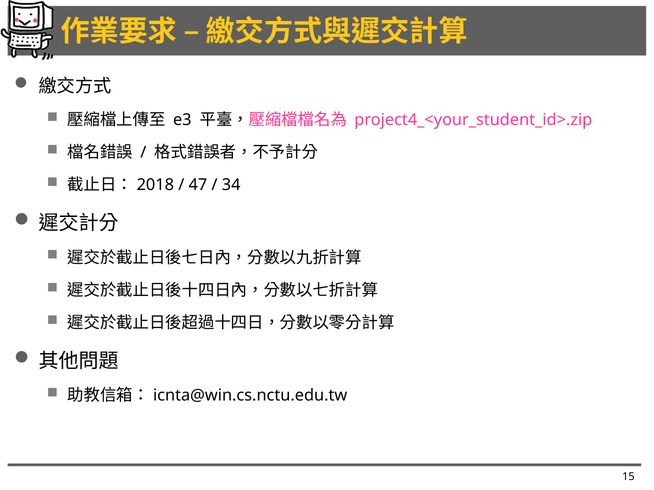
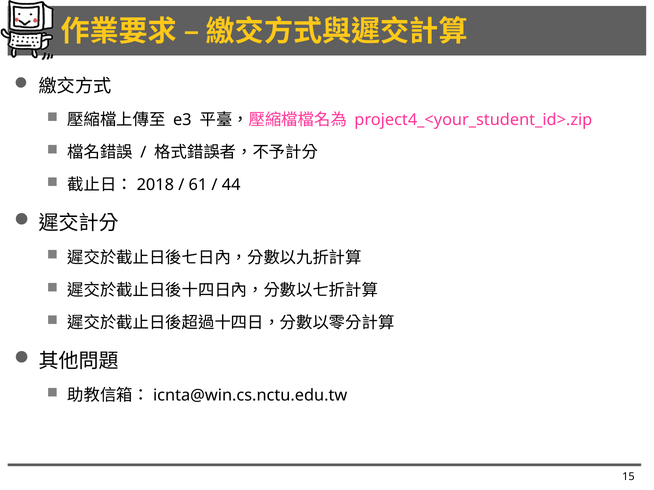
47: 47 -> 61 (198, 185)
34: 34 -> 44 (231, 185)
